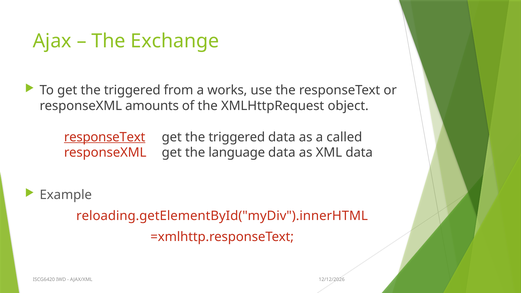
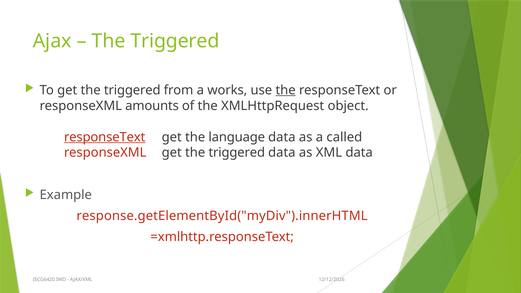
Exchange: Exchange -> Triggered (175, 41)
the underline: none -> present (286, 90)
triggered: triggered -> language (237, 137)
responseXML get the language: language -> triggered (237, 153)
reloading.getElementById("myDiv").innerHTML: reloading.getElementById("myDiv").innerHTML -> response.getElementById("myDiv").innerHTML (222, 216)
